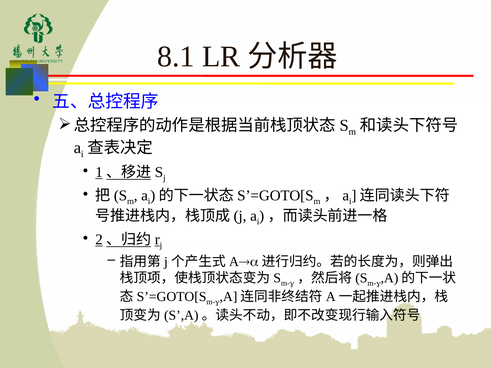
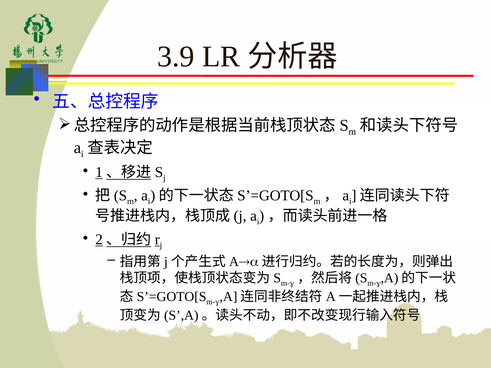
8.1: 8.1 -> 3.9 (176, 57)
